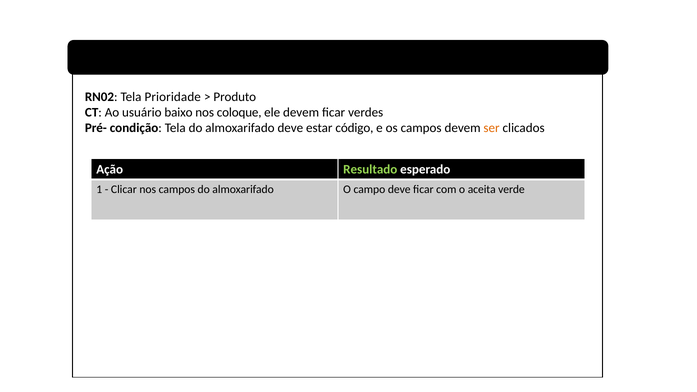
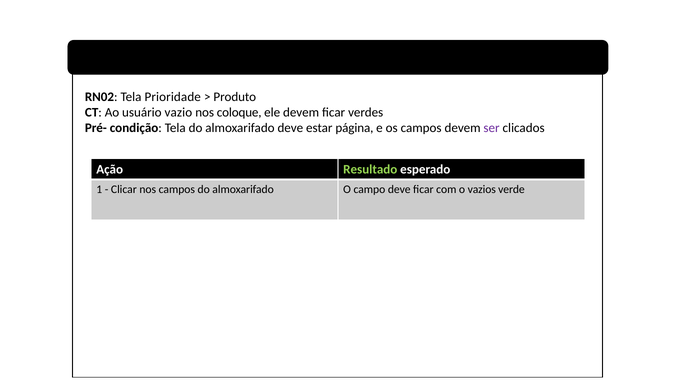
baixo: baixo -> vazio (178, 113)
código: código -> página (354, 128)
ser colour: orange -> purple (492, 128)
aceita: aceita -> vazios (482, 190)
